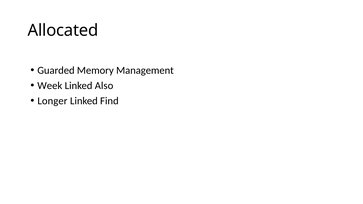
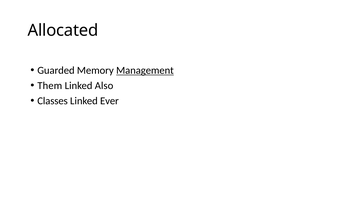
Management underline: none -> present (145, 70)
Week: Week -> Them (50, 86)
Longer: Longer -> Classes (53, 101)
Find: Find -> Ever (109, 101)
